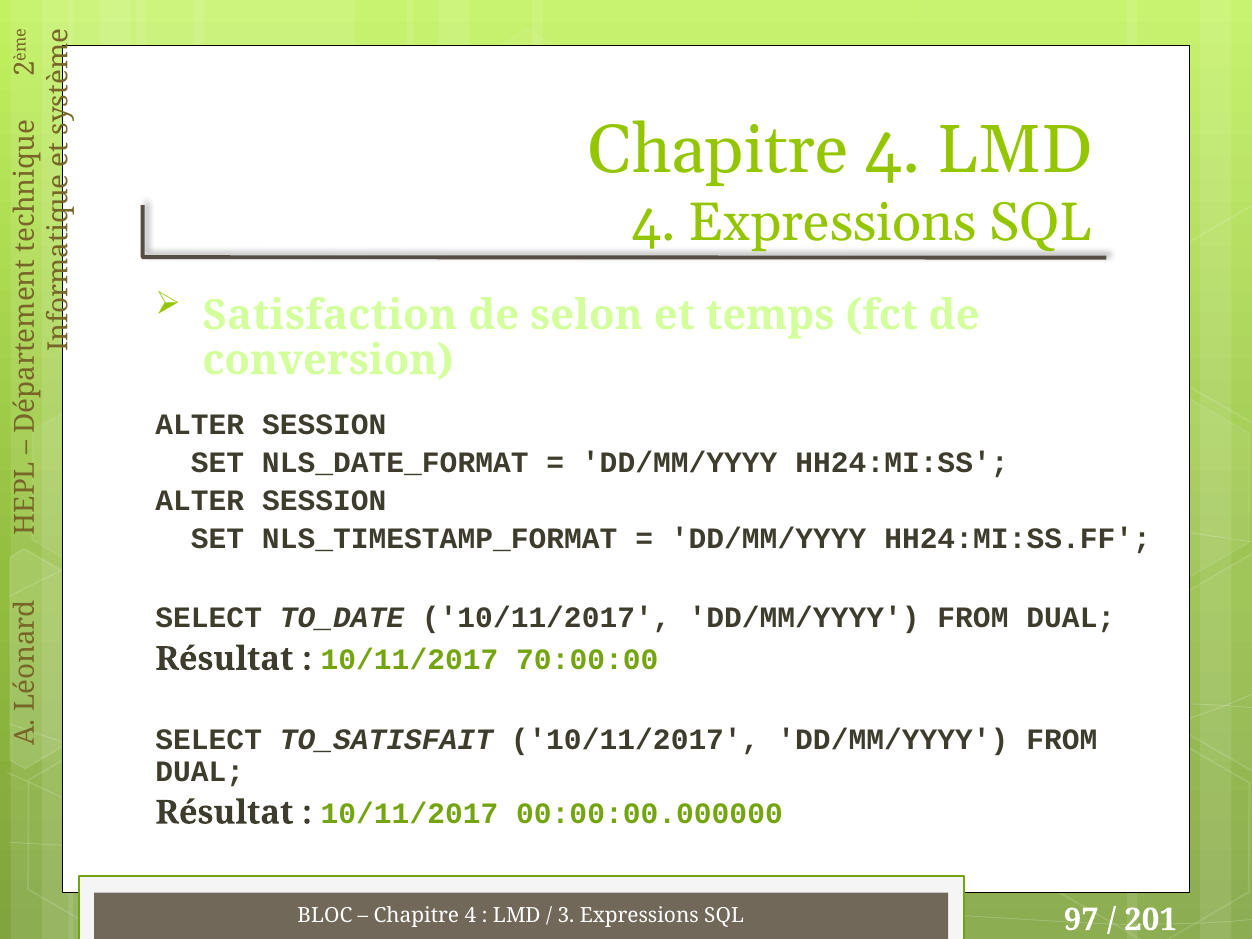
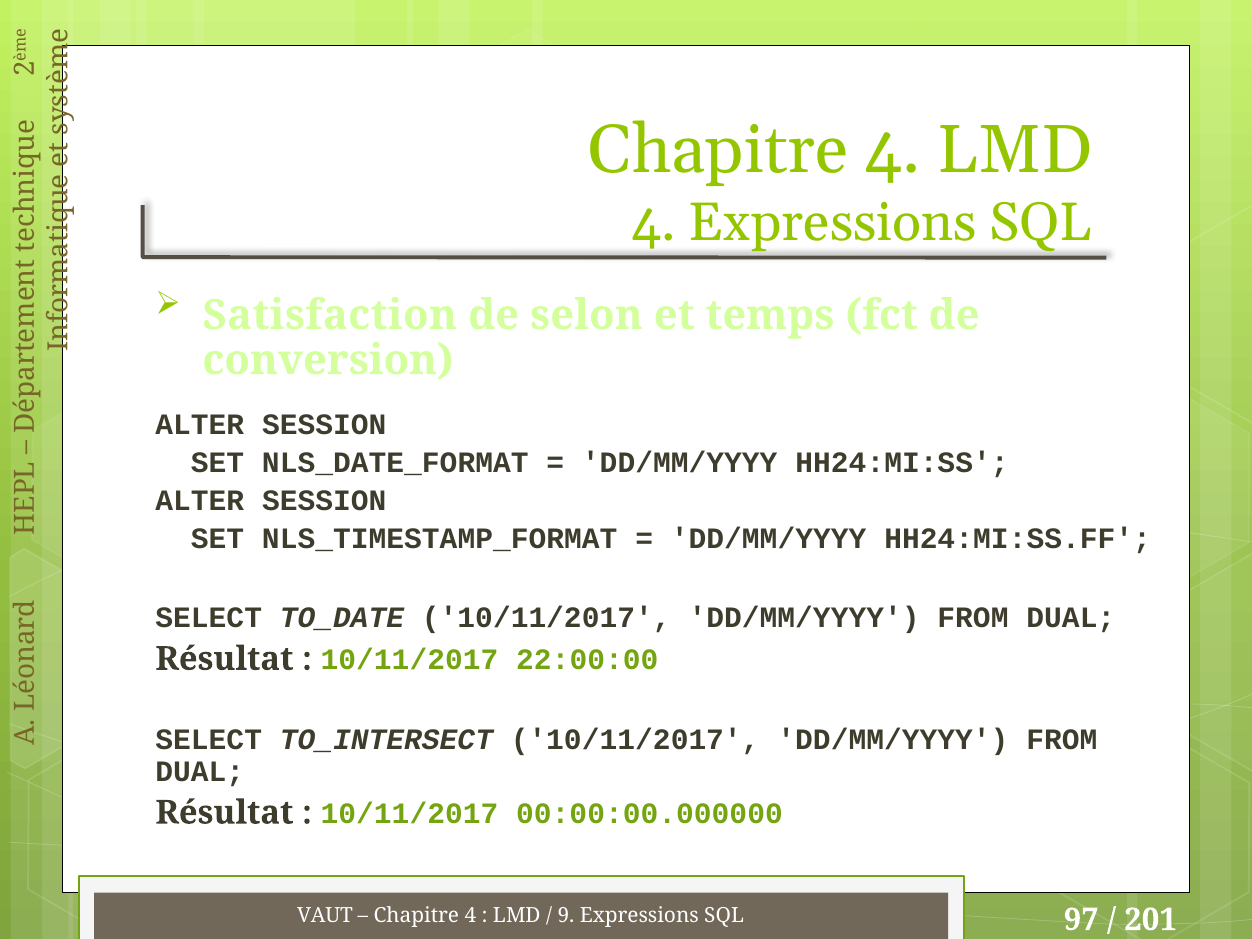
70:00:00: 70:00:00 -> 22:00:00 (587, 660)
TO_SATISFAIT: TO_SATISFAIT -> TO_INTERSECT (386, 740)
BLOC: BLOC -> VAUT (325, 915)
3: 3 -> 9 (566, 915)
